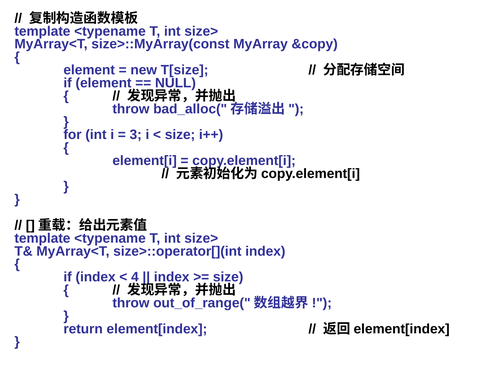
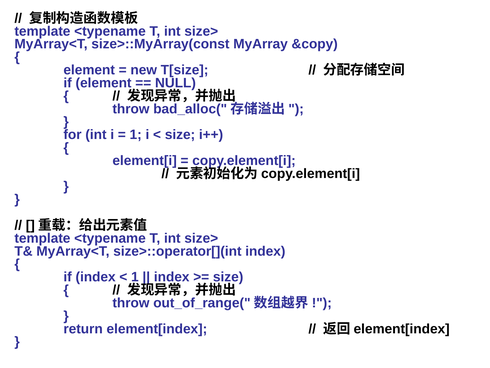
3: 3 -> 1 (136, 135)
4: 4 -> 1 (135, 277)
